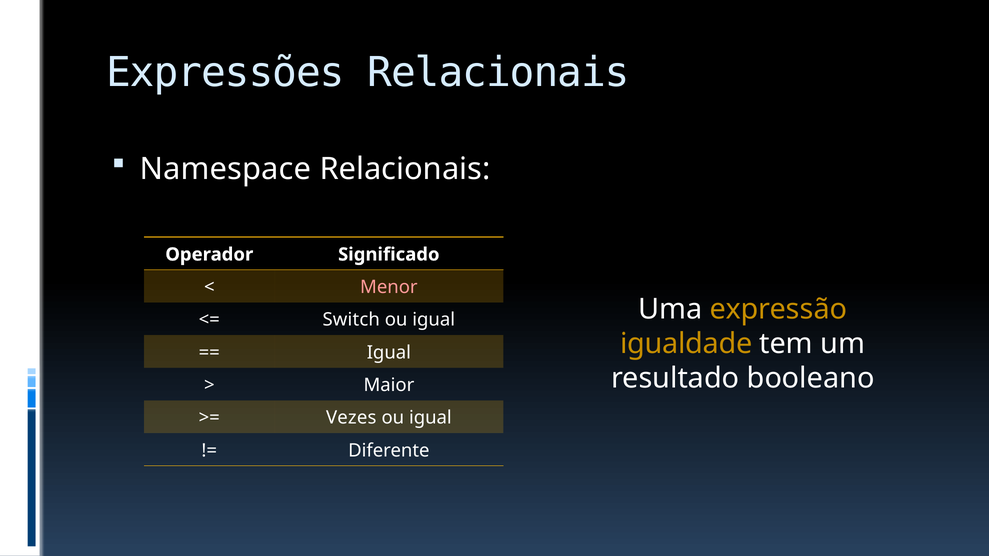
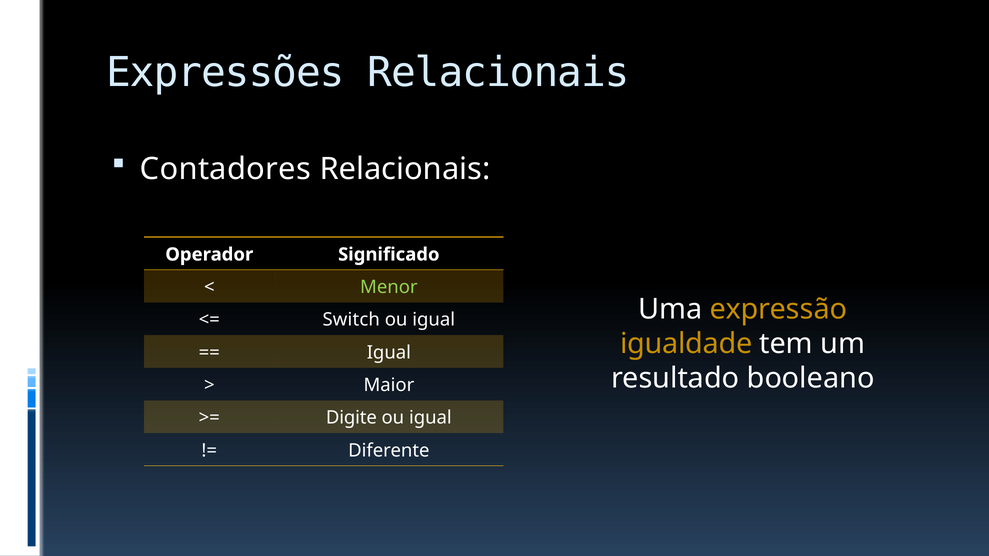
Namespace: Namespace -> Contadores (225, 169)
Menor colour: pink -> light green (389, 287)
Vezes: Vezes -> Digite (351, 418)
